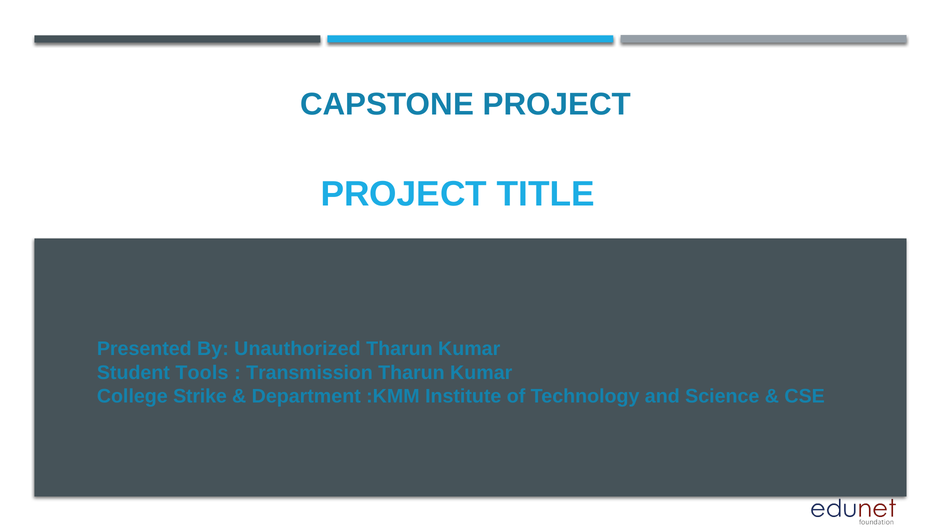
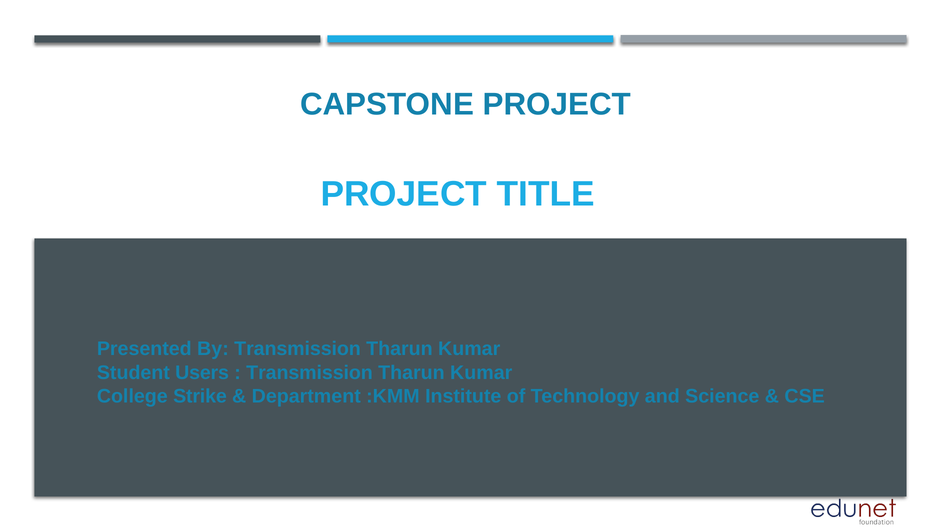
By Unauthorized: Unauthorized -> Transmission (298, 349)
Tools: Tools -> Users (202, 372)
